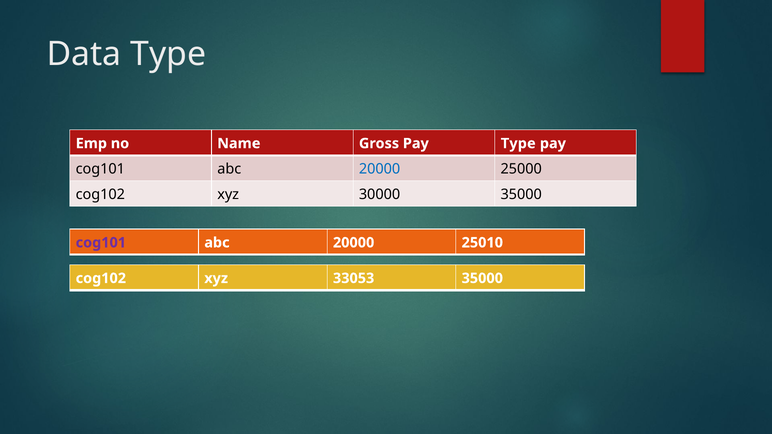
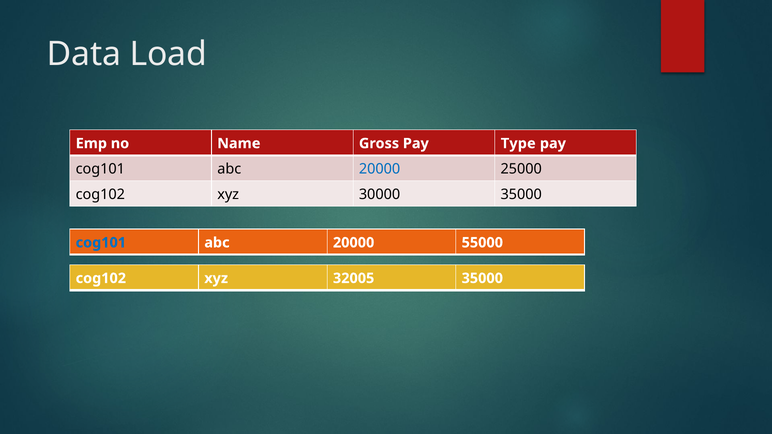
Data Type: Type -> Load (168, 54)
cog101 colour: purple -> blue (101, 243)
25010: 25010 -> 55000 (482, 243)
33053: 33053 -> 32005 (354, 278)
